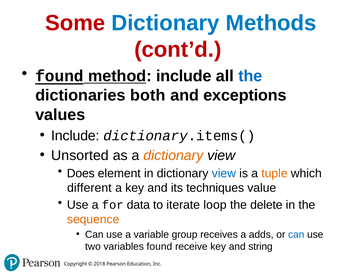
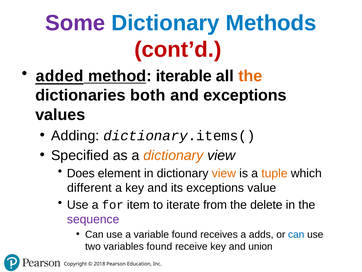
Some colour: red -> purple (75, 23)
found: found -> added (59, 76)
method include: include -> iterable (184, 76)
the colour: blue -> orange (250, 76)
Include: Include -> Adding (75, 135)
Unsorted: Unsorted -> Specified (80, 155)
view colour: blue -> orange (224, 173)
its techniques: techniques -> exceptions (215, 188)
data: data -> item (138, 204)
loop: loop -> from (215, 204)
sequence colour: orange -> purple (93, 219)
variable group: group -> found (185, 234)
string: string -> union (260, 246)
